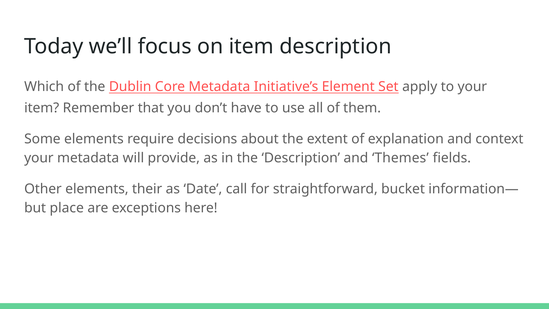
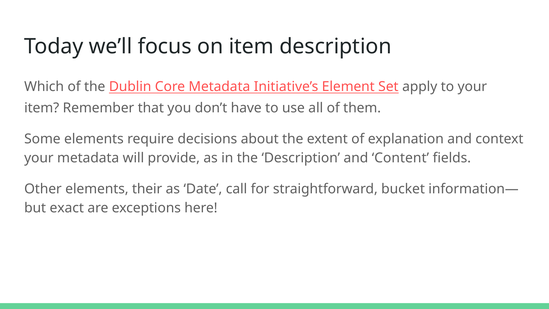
Themes: Themes -> Content (400, 158)
place: place -> exact (67, 208)
